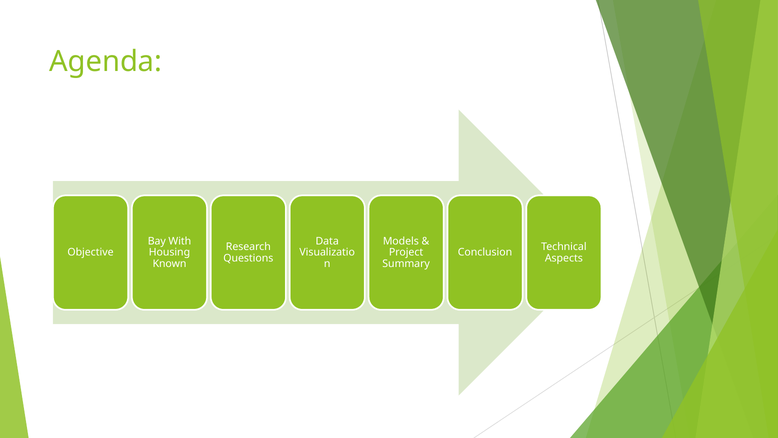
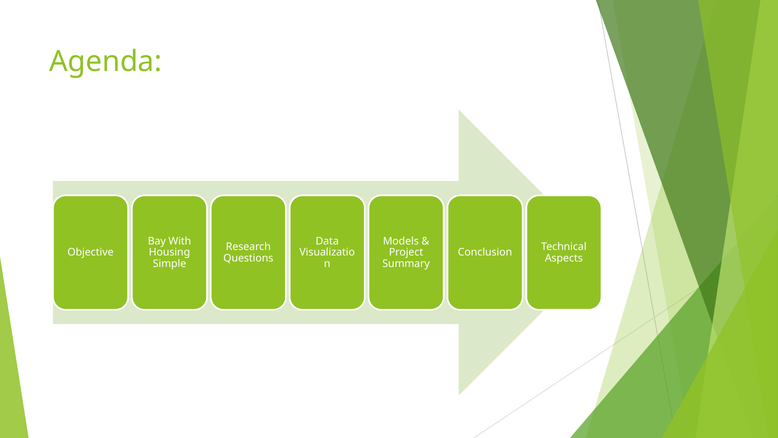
Known: Known -> Simple (170, 264)
